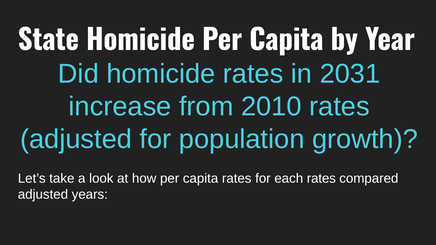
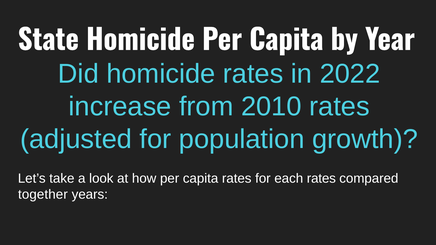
2031: 2031 -> 2022 (350, 74)
adjusted: adjusted -> together (43, 195)
